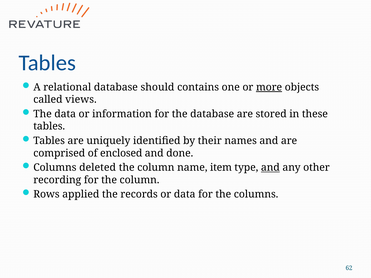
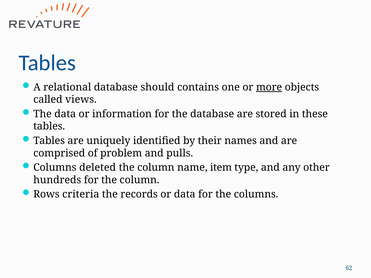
enclosed: enclosed -> problem (121, 153)
done: done -> pulls (180, 153)
and underline: present -> none (270, 168)
recording: recording -> hundreds (57, 180)
applied: applied -> criteria (81, 194)
